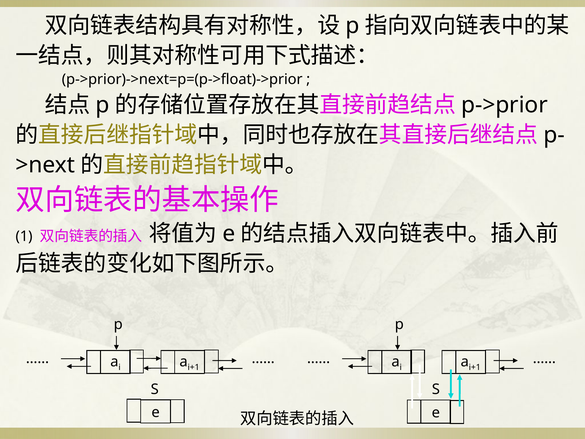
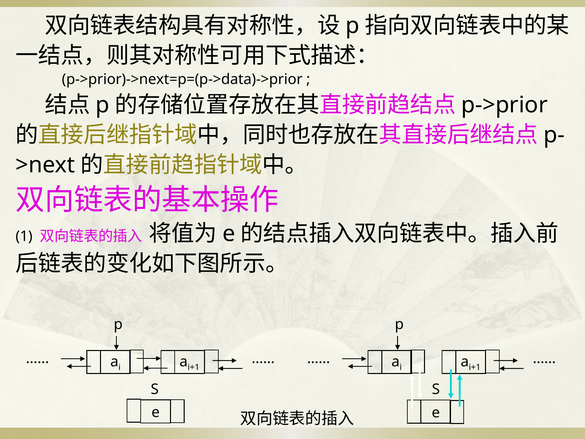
p->prior)->next=p=(p->float)->prior: p->prior)->next=p=(p->float)->prior -> p->prior)->next=p=(p->data)->prior (182, 79)
